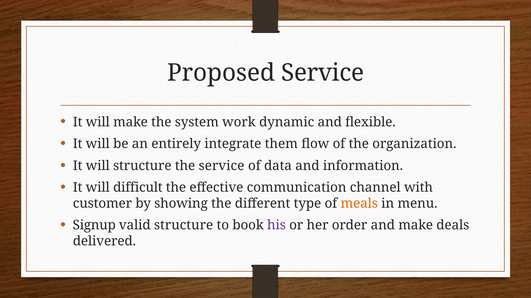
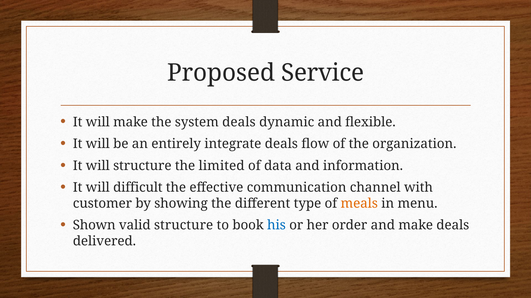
system work: work -> deals (239, 122)
integrate them: them -> deals (281, 144)
the service: service -> limited (222, 166)
Signup: Signup -> Shown (94, 226)
his colour: purple -> blue (276, 226)
